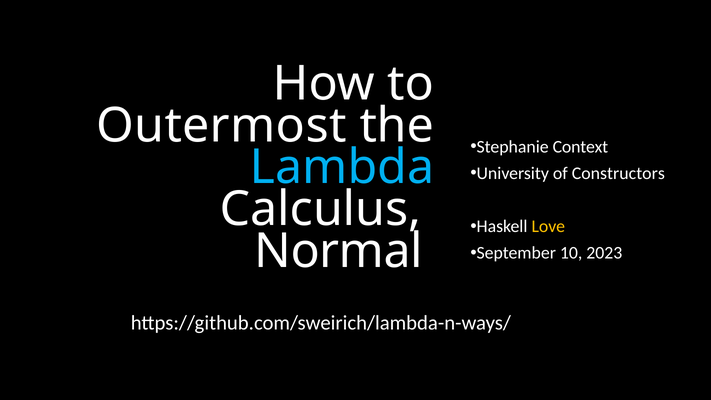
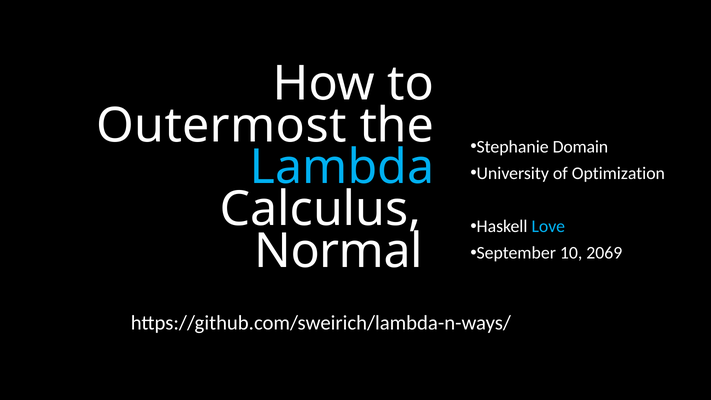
Context: Context -> Domain (580, 147)
Constructors: Constructors -> Optimization (618, 173)
Love colour: yellow -> light blue (548, 226)
2023: 2023 -> 2069 (604, 253)
